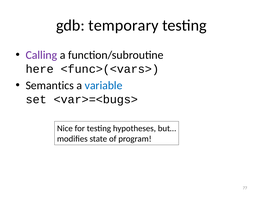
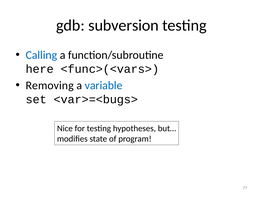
temporary: temporary -> subversion (124, 25)
Calling colour: purple -> blue (41, 55)
Semantics: Semantics -> Removing (50, 86)
